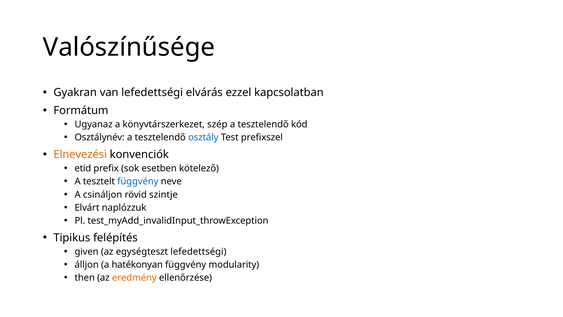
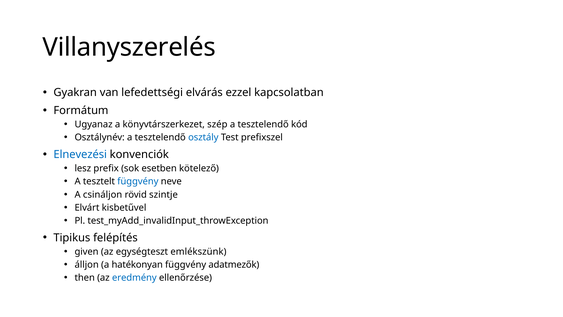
Valószínűsége: Valószínűsége -> Villanyszerelés (129, 47)
Elnevezési colour: orange -> blue (80, 154)
etid: etid -> lesz (83, 168)
naplózzuk: naplózzuk -> kisbetűvel (124, 207)
egységteszt lefedettségi: lefedettségi -> emlékszünk (198, 251)
modularity: modularity -> adatmezők (234, 264)
eredmény colour: orange -> blue (134, 278)
